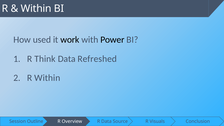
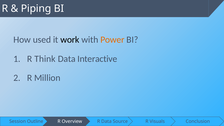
Within: Within -> Piping (36, 8)
Power colour: black -> orange (112, 40)
Refreshed: Refreshed -> Interactive (97, 59)
R Within: Within -> Million (47, 78)
